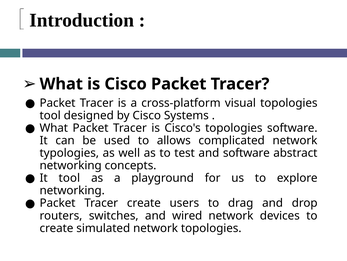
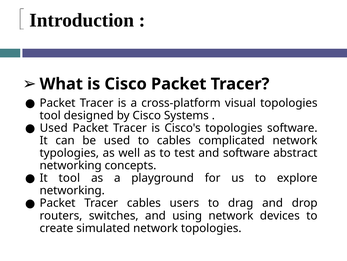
What: What -> Used (54, 128)
to allows: allows -> cables (174, 140)
Tracer create: create -> cables (144, 203)
wired: wired -> using (187, 215)
